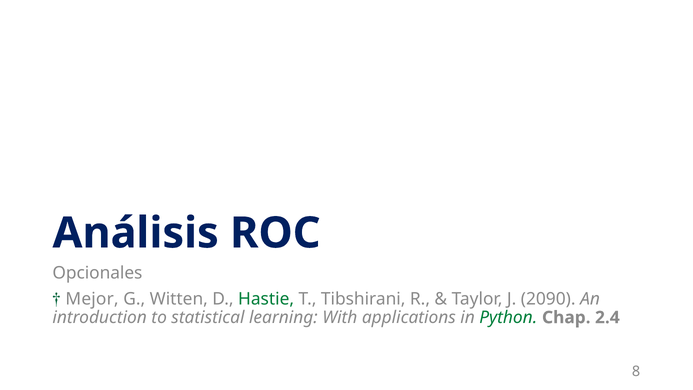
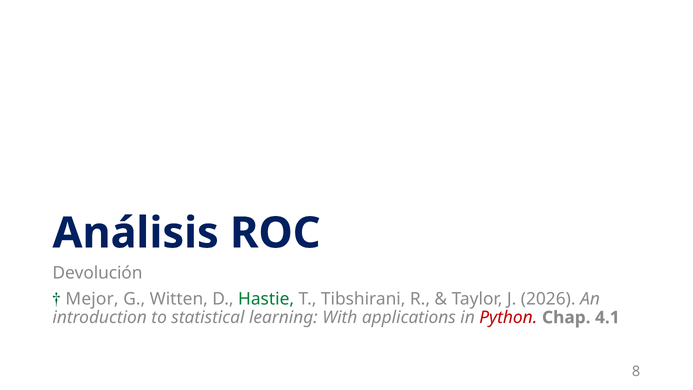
Opcionales: Opcionales -> Devolución (97, 273)
2090: 2090 -> 2026 (548, 299)
Python colour: green -> red (508, 317)
2.4: 2.4 -> 4.1 (607, 317)
